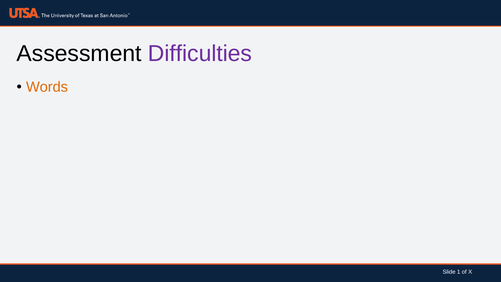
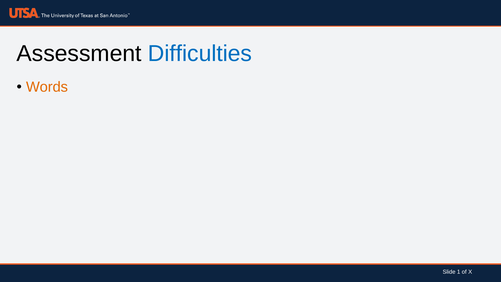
Difficulties colour: purple -> blue (200, 54)
